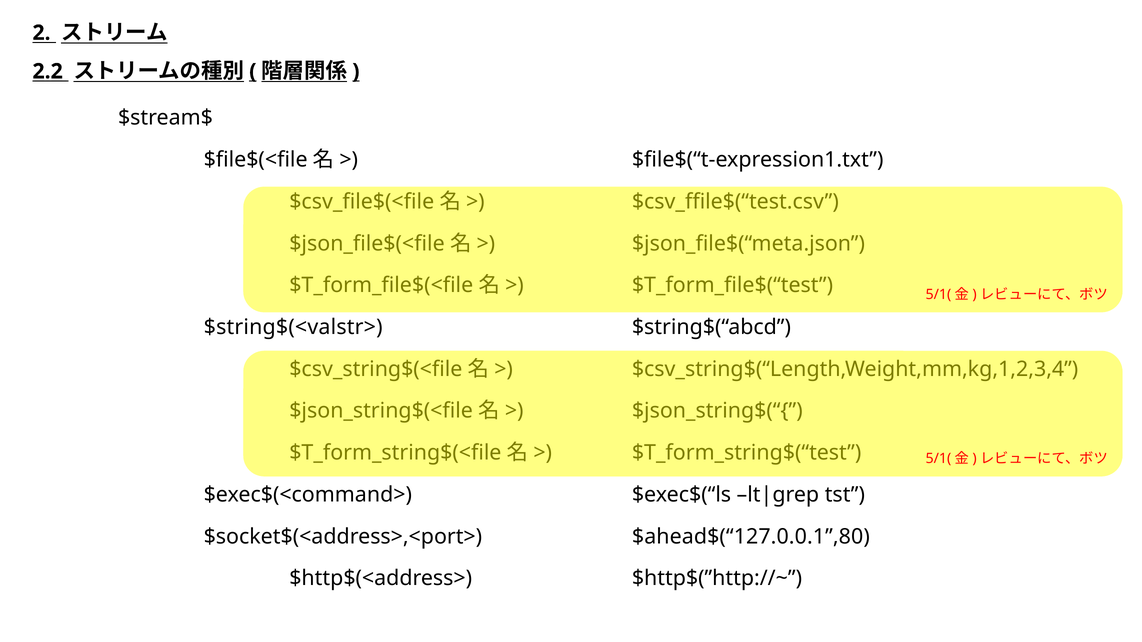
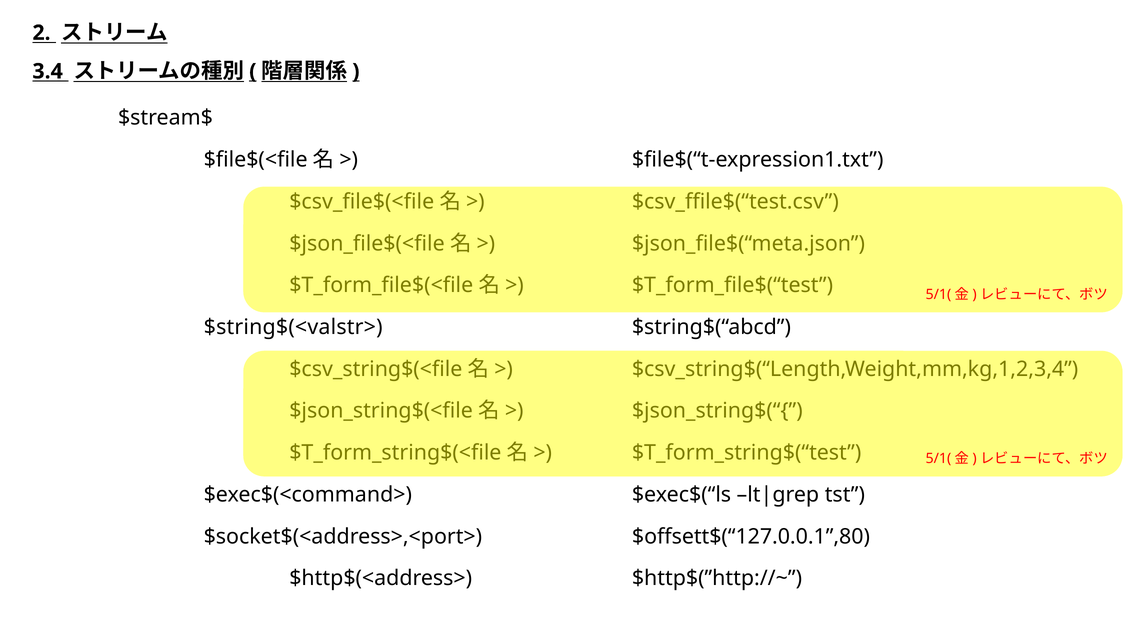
2.2: 2.2 -> 3.4 (48, 71)
$ahead$(“127.0.0.1”,80: $ahead$(“127.0.0.1”,80 -> $offsett$(“127.0.0.1”,80 (751, 537)
